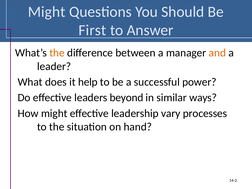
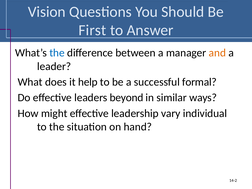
Might: Might -> Vision (47, 12)
the colour: orange -> blue (57, 53)
power: power -> formal (199, 82)
processes: processes -> individual (205, 113)
